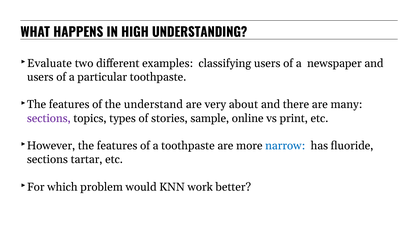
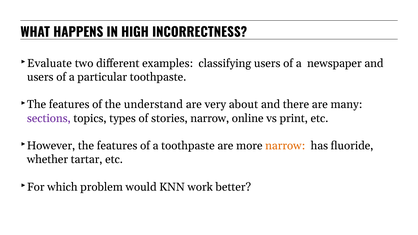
UNDERSTANDING: UNDERSTANDING -> INCORRECTNESS (200, 32)
stories sample: sample -> narrow (210, 118)
narrow colour: blue -> orange (285, 146)
sections: sections -> whether (47, 159)
